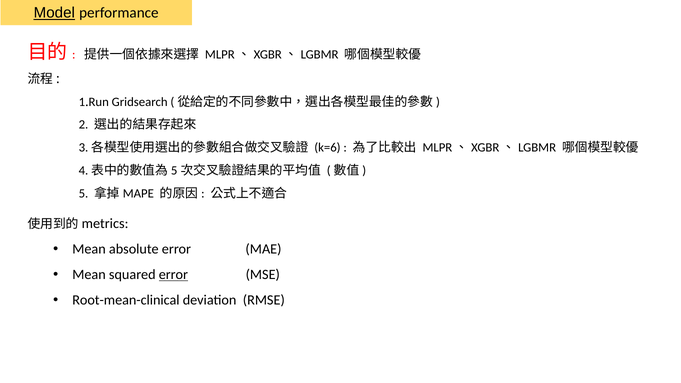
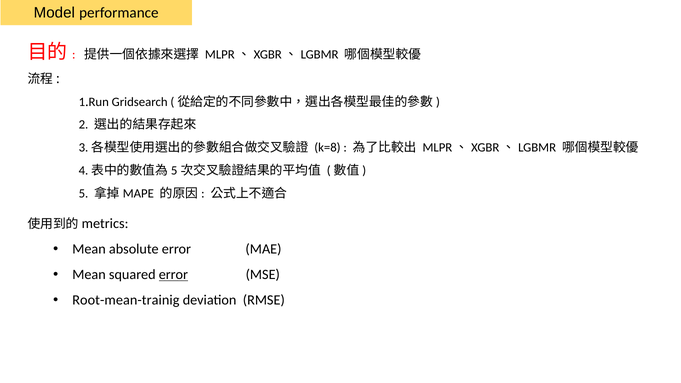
Model underline: present -> none (54, 13)
k=6: k=6 -> k=8 (327, 148)
Root-mean-clinical: Root-mean-clinical -> Root-mean-trainig (126, 300)
